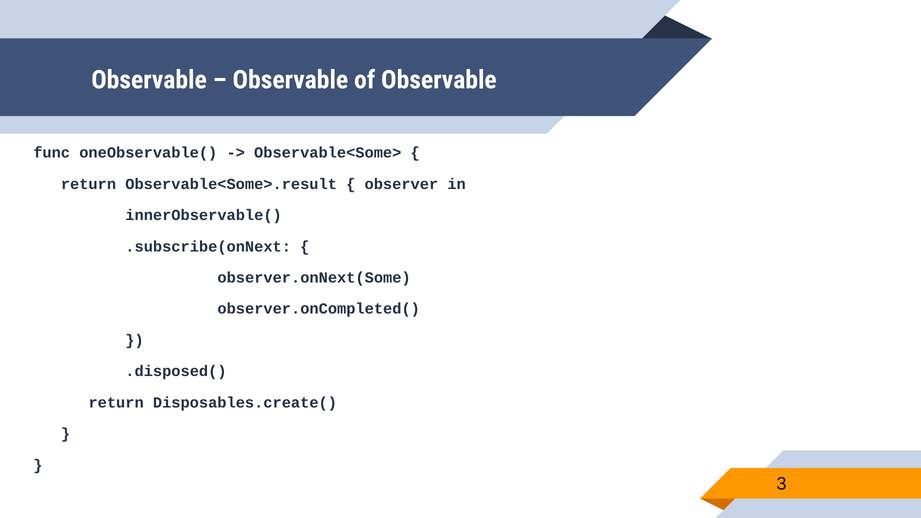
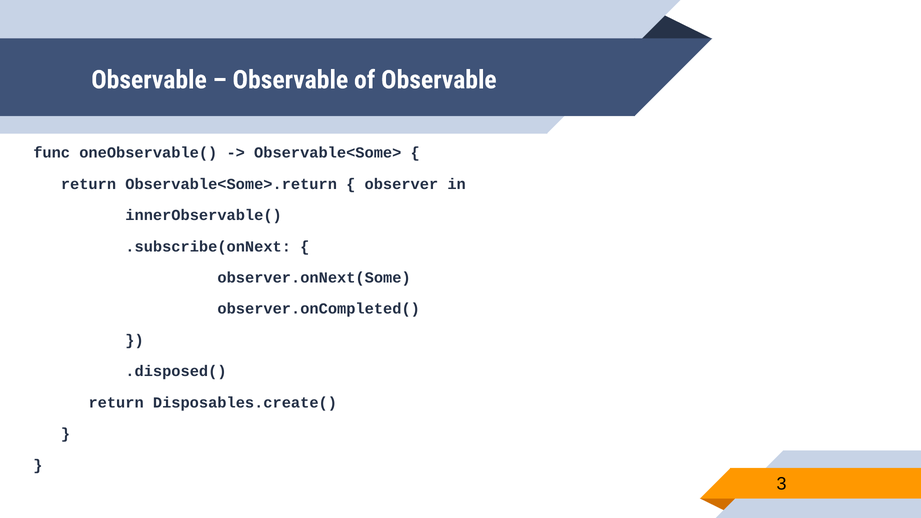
Observable<Some>.result: Observable<Some>.result -> Observable<Some>.return (231, 184)
